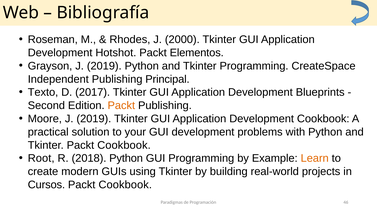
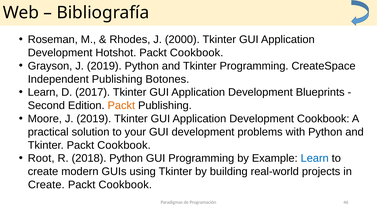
Hotshot Packt Elementos: Elementos -> Cookbook (197, 53)
Principal: Principal -> Botones (167, 79)
Texto: Texto -> Learn (43, 92)
Learn colour: orange -> blue (315, 158)
Cursos: Cursos -> Create (46, 185)
